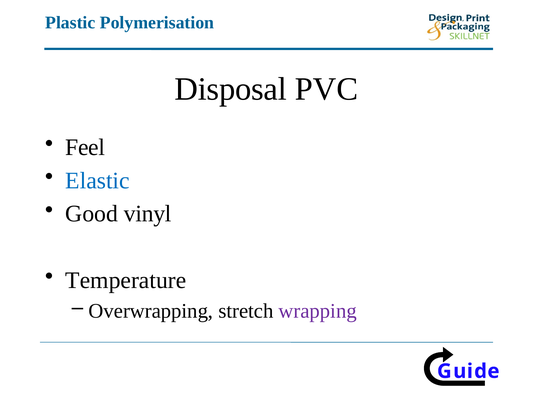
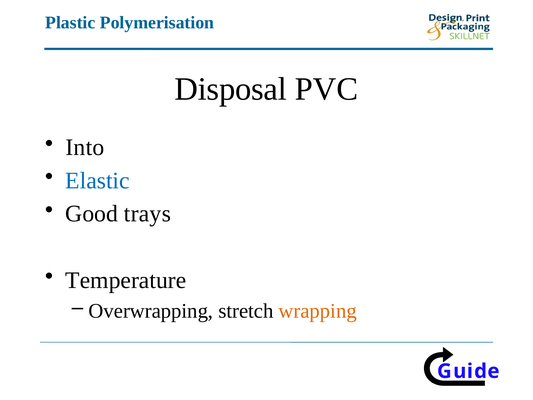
Feel: Feel -> Into (85, 147)
vinyl: vinyl -> trays (147, 214)
wrapping colour: purple -> orange (318, 311)
